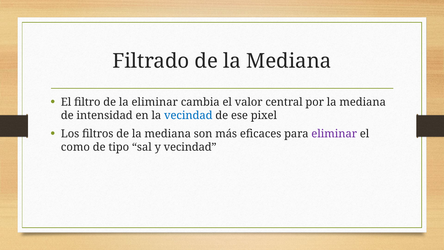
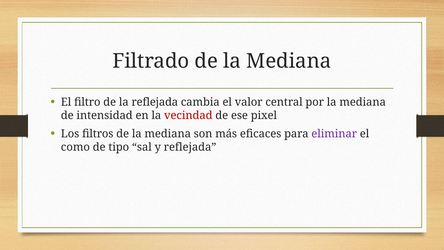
la eliminar: eliminar -> reflejada (155, 102)
vecindad colour: blue -> red (188, 116)
y vecindad: vecindad -> reflejada (190, 147)
